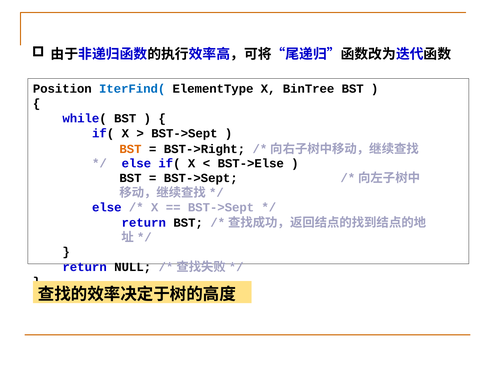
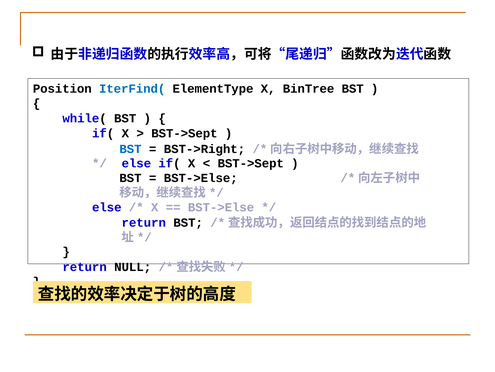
BST colour: orange -> blue (130, 149)
BST->Else: BST->Else -> BST->Sept (251, 163)
BST->Sept: BST->Sept -> BST->Else (201, 178)
BST->Sept: BST->Sept -> BST->Else (221, 207)
